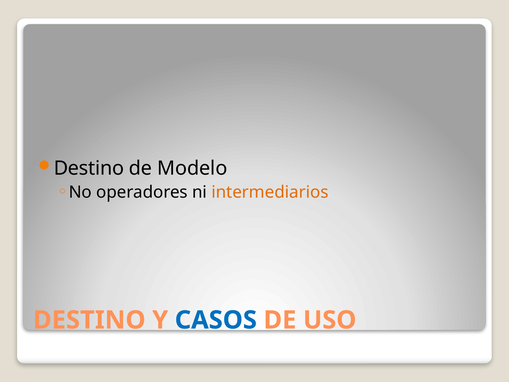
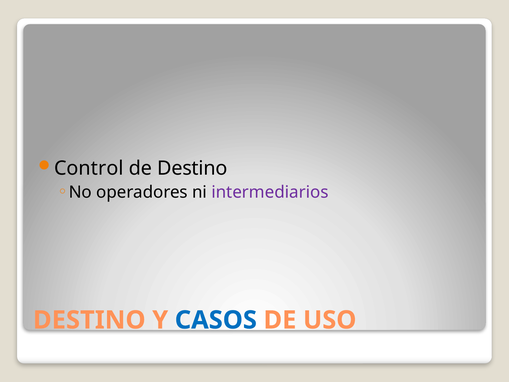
Destino: Destino -> Control (89, 168)
de Modelo: Modelo -> Destino (192, 168)
intermediarios colour: orange -> purple (270, 192)
